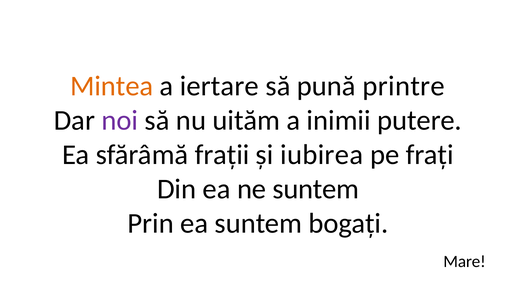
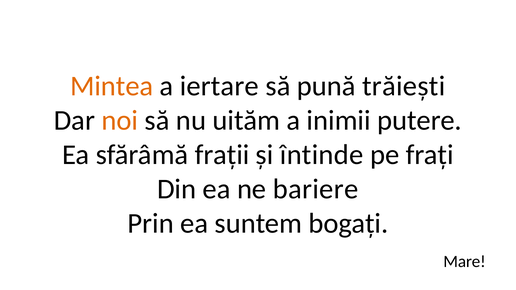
printre: printre -> trăiești (404, 86)
noi colour: purple -> orange (120, 120)
iubirea: iubirea -> întinde (322, 155)
ne suntem: suntem -> bariere (316, 189)
